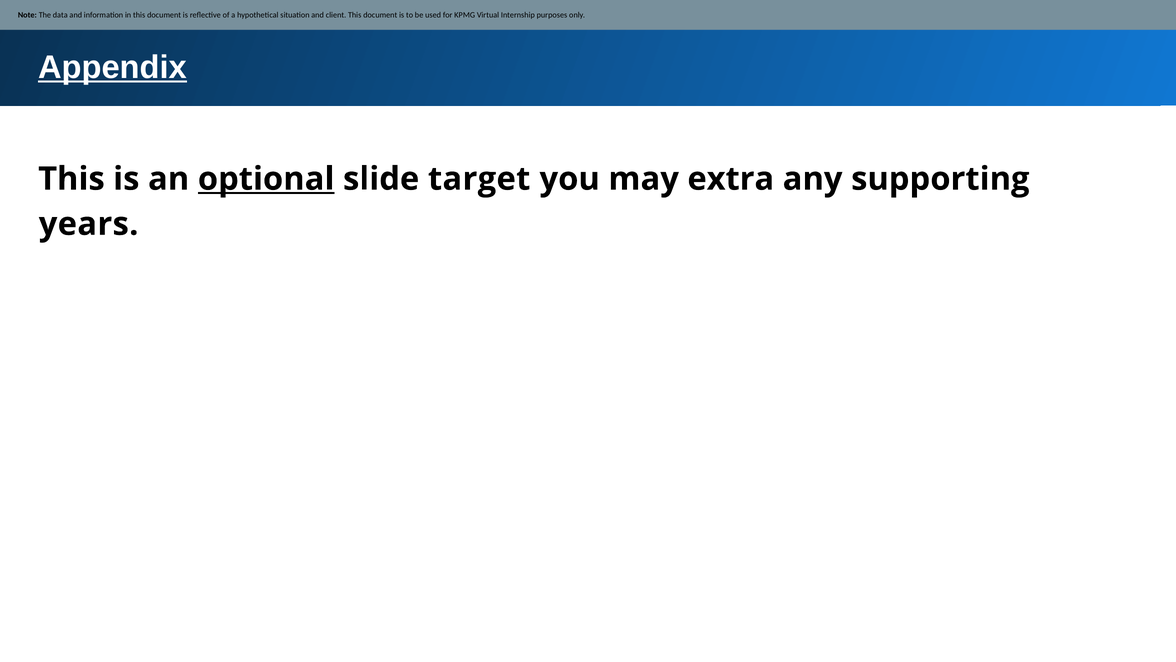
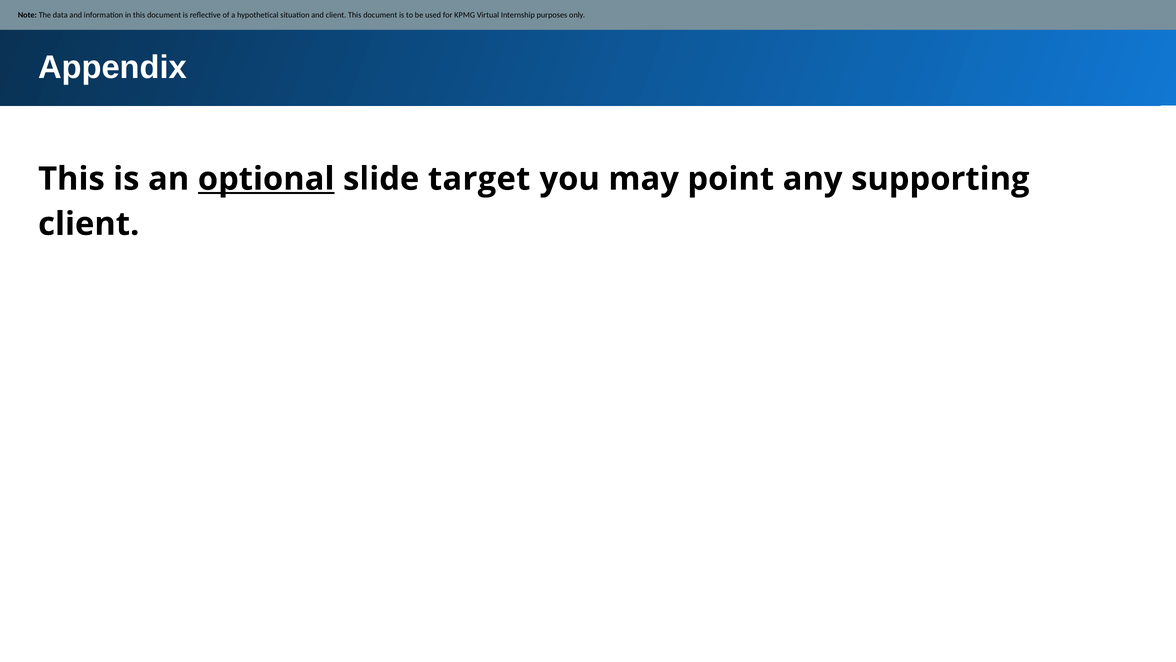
Appendix underline: present -> none (113, 68)
extra: extra -> point (731, 179)
years: years -> client (89, 224)
